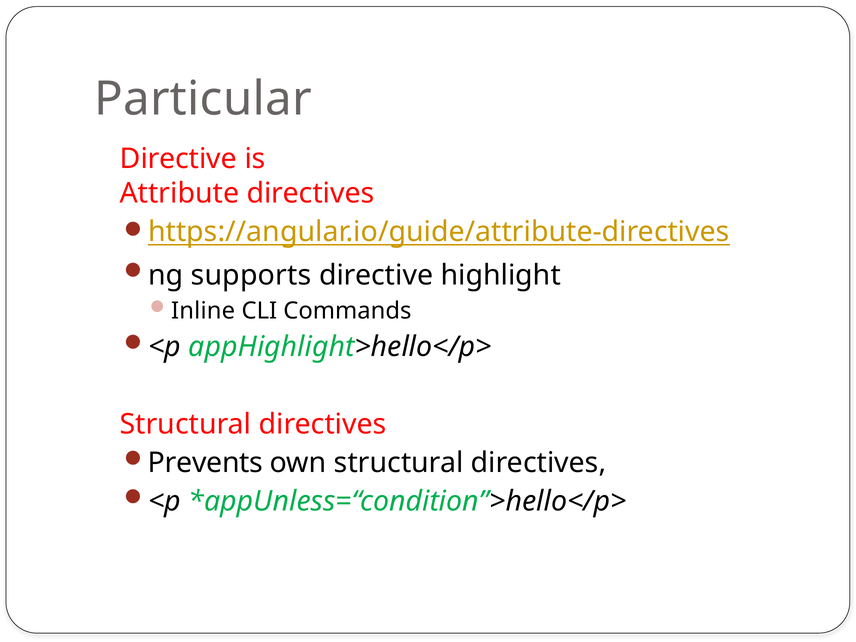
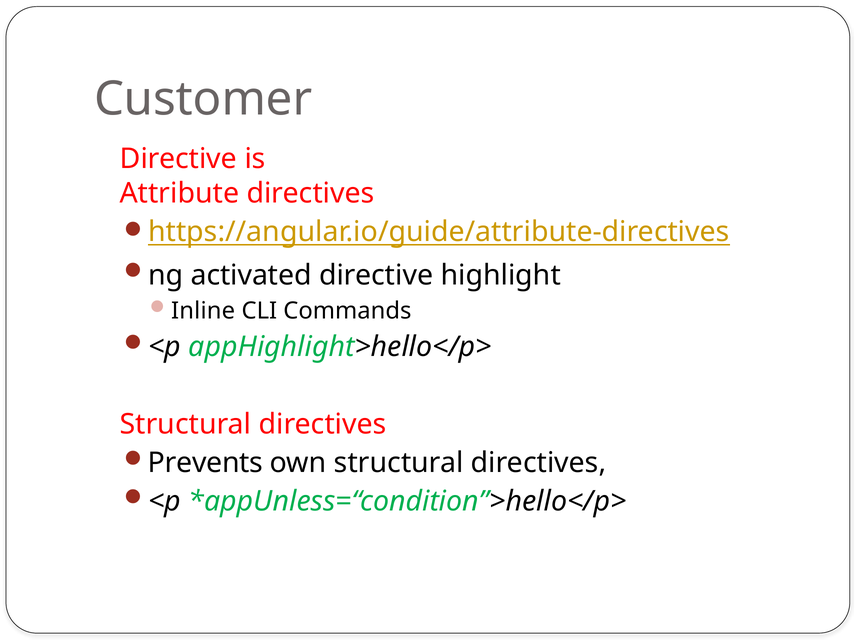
Particular: Particular -> Customer (203, 99)
supports: supports -> activated (251, 275)
